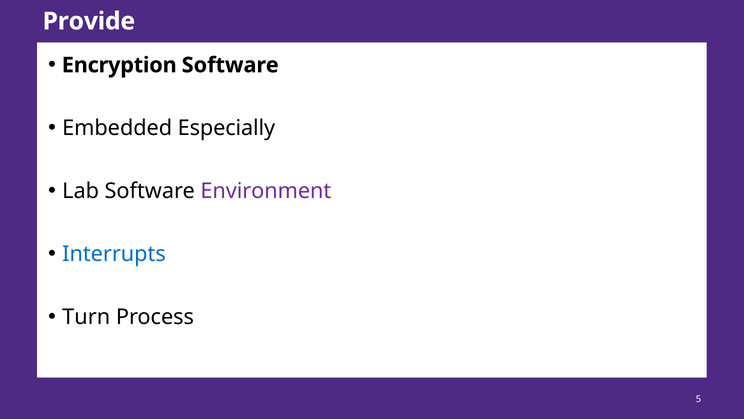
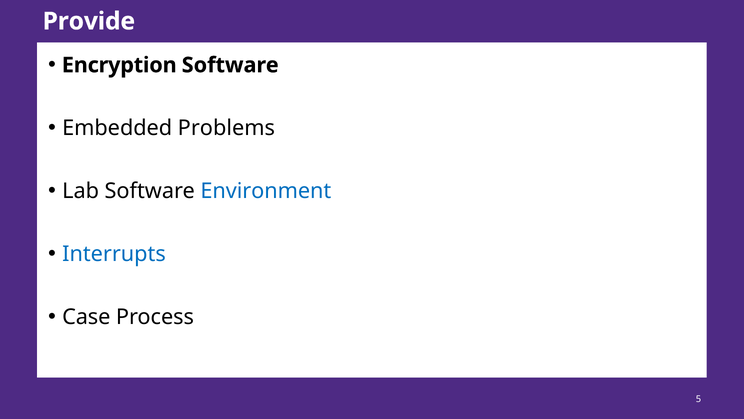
Especially: Especially -> Problems (226, 128)
Environment colour: purple -> blue (266, 191)
Turn: Turn -> Case (86, 316)
